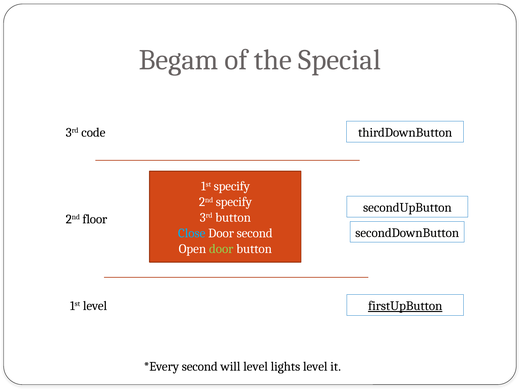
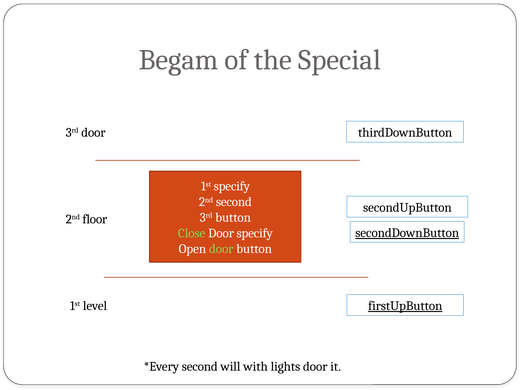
3rd code: code -> door (93, 133)
2nd specify: specify -> second (234, 202)
secondDownButton underline: none -> present (407, 233)
Close colour: light blue -> light green (192, 233)
Door second: second -> specify (255, 233)
will level: level -> with (256, 367)
lights level: level -> door (315, 367)
